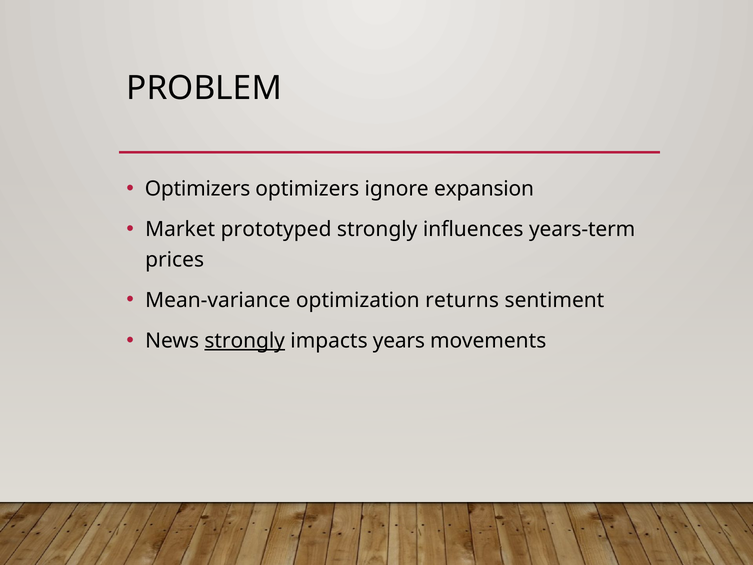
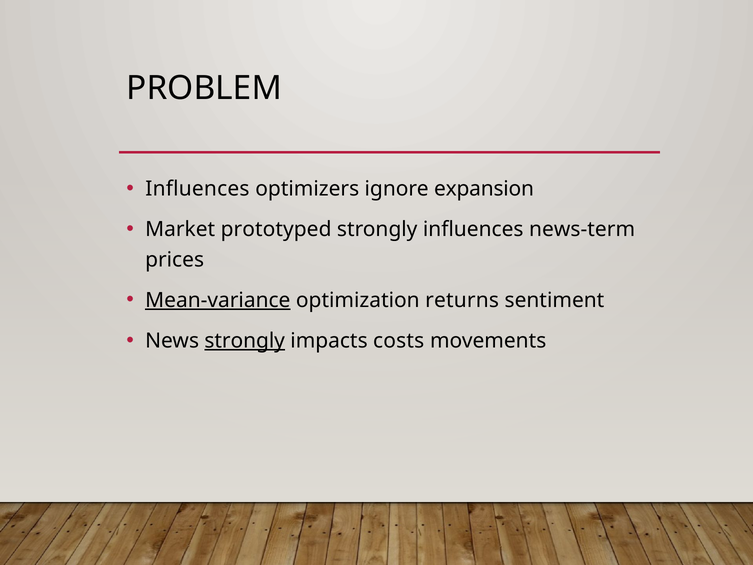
Optimizers: Optimizers -> Influences (197, 189)
years-term: years-term -> news-term (582, 229)
Mean-variance underline: none -> present (218, 300)
years: years -> costs (399, 341)
